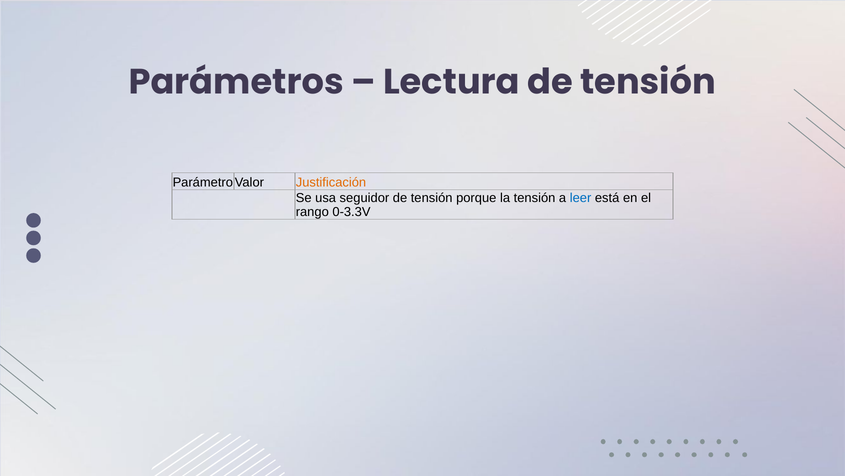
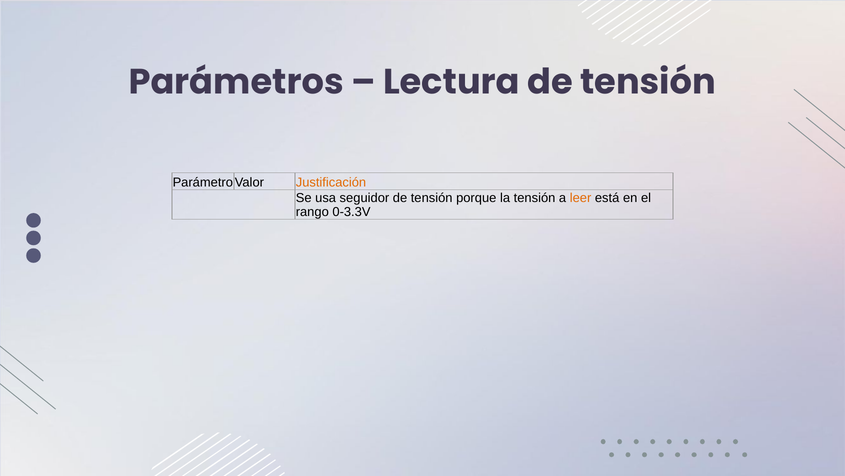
leer colour: blue -> orange (581, 198)
